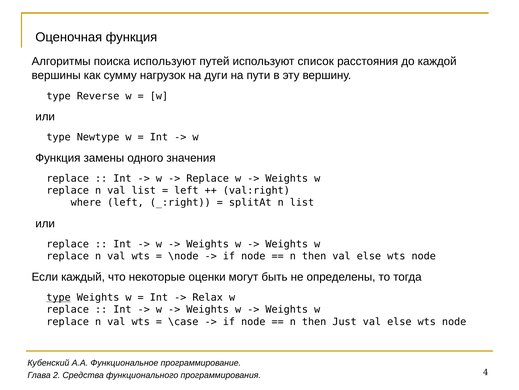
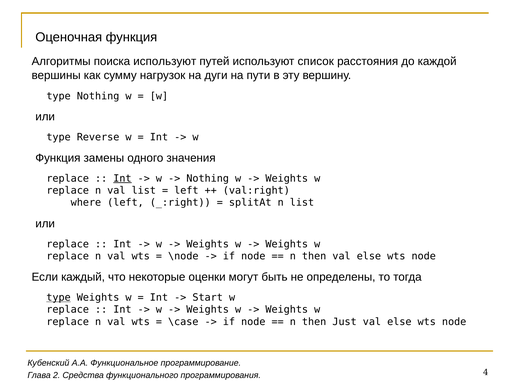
type Reverse: Reverse -> Nothing (98, 96)
Newtype: Newtype -> Reverse (98, 137)
Int underline: none -> present (122, 178)
Replace: Replace -> Nothing (208, 178)
Relax: Relax -> Start (208, 297)
